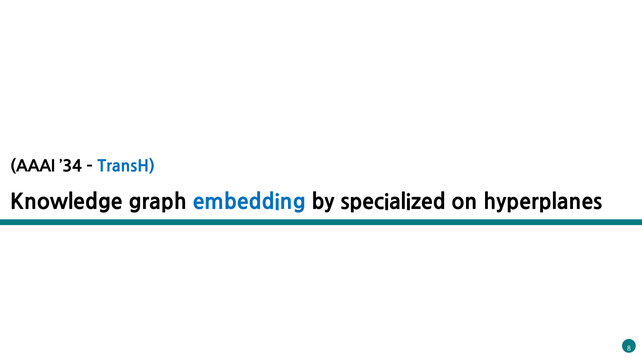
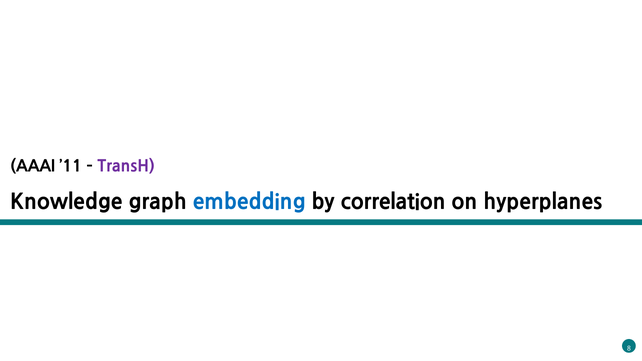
’34: ’34 -> ’11 (71, 166)
TransH colour: blue -> purple (126, 166)
specialized: specialized -> correlation (393, 202)
